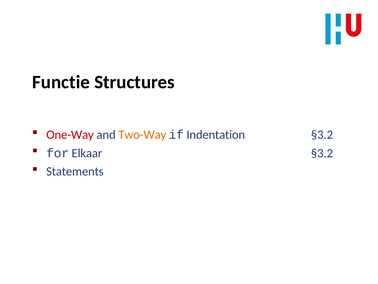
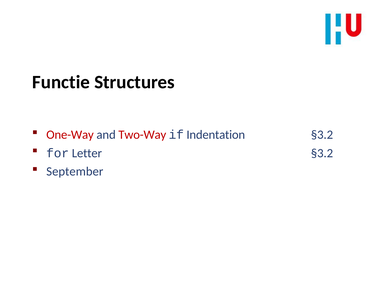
Two-Way colour: orange -> red (142, 135)
Elkaar: Elkaar -> Letter (87, 153)
Statements: Statements -> September (75, 171)
